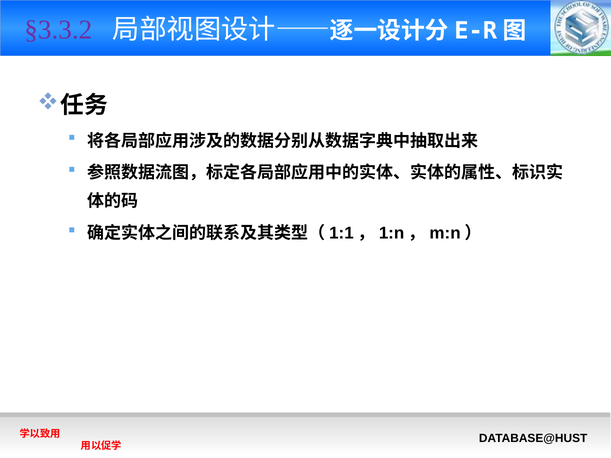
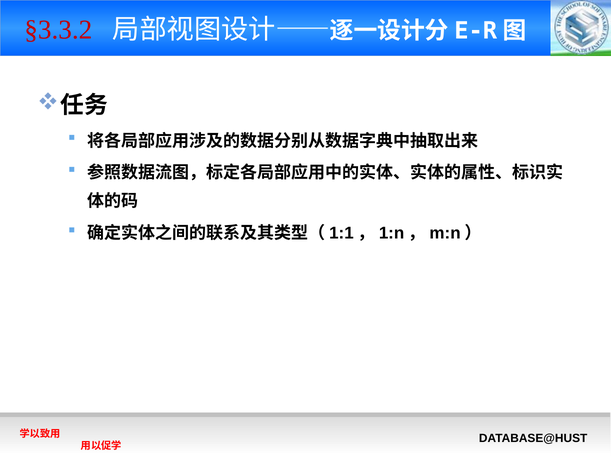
§3.3.2 colour: purple -> red (58, 30)
